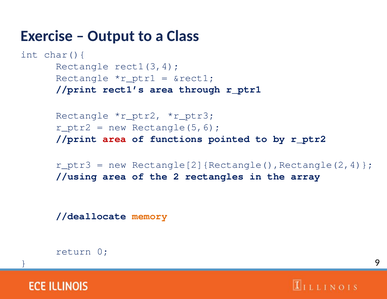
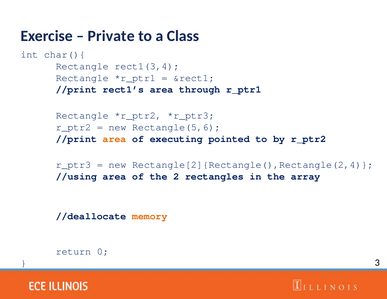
Output: Output -> Private (111, 36)
area colour: red -> orange (115, 139)
functions: functions -> executing (176, 139)
9: 9 -> 3 (377, 263)
